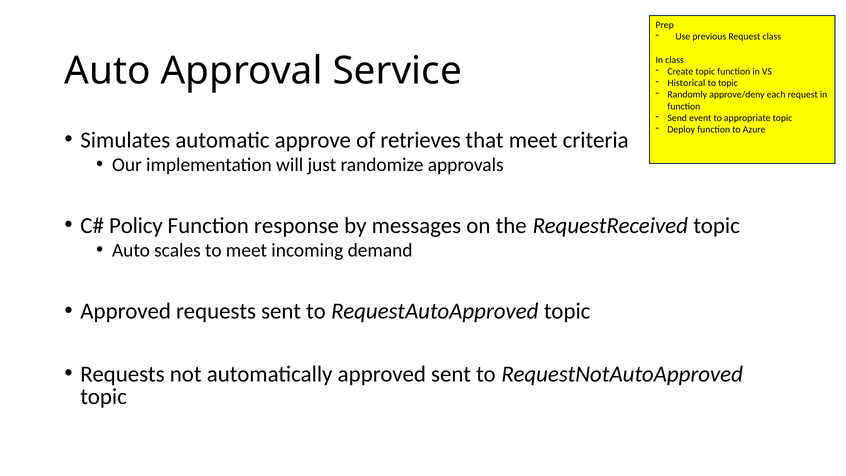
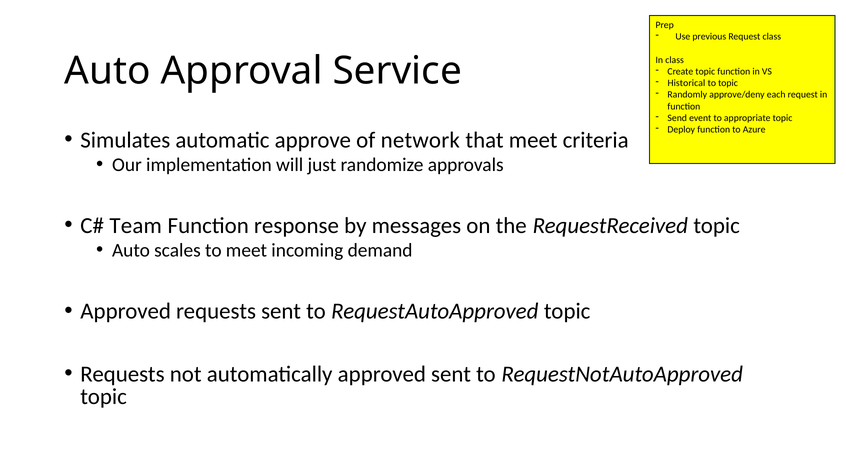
retrieves: retrieves -> network (420, 140)
Policy: Policy -> Team (136, 226)
